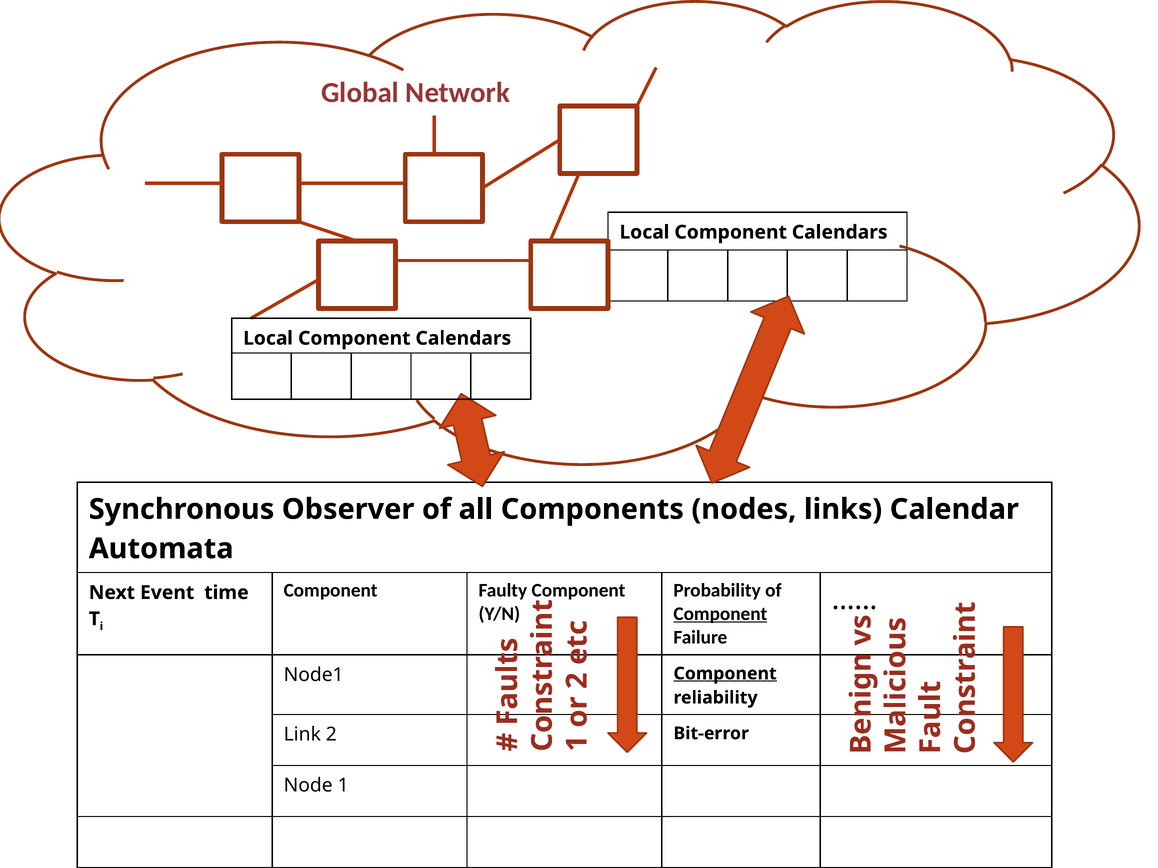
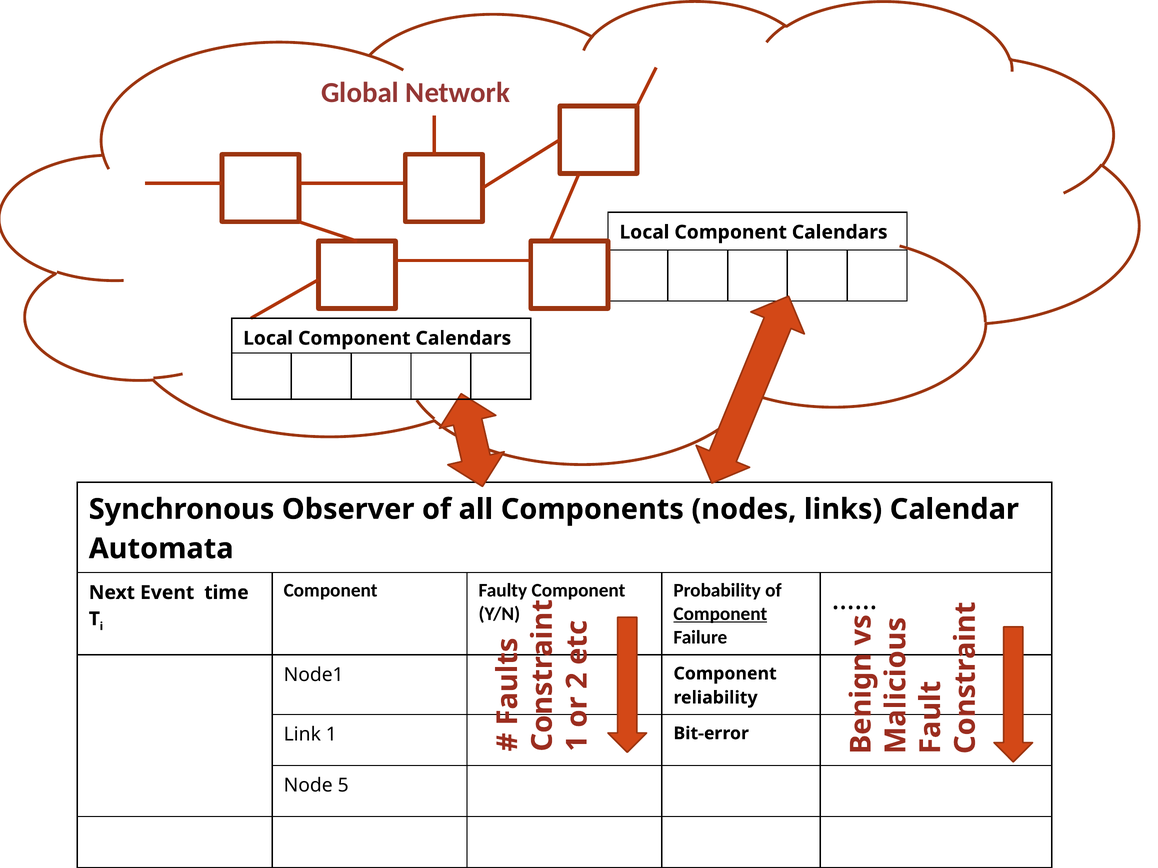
Component underline: present -> none (725, 674)
Link 2: 2 -> 1 (331, 735)
Node 1: 1 -> 5 (343, 786)
